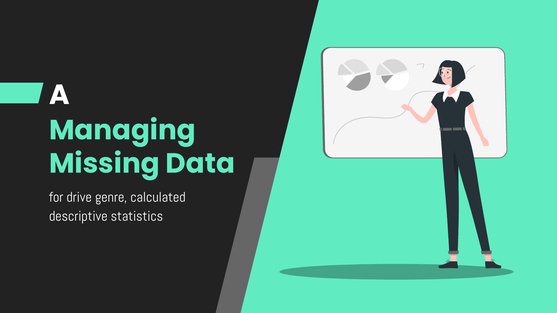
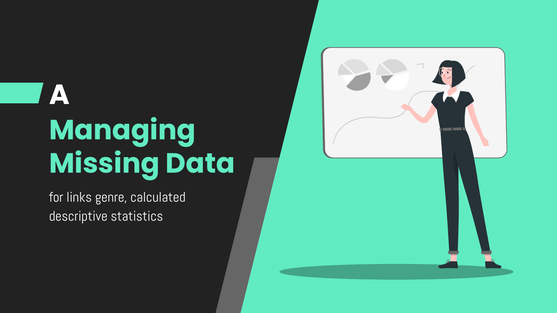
drive: drive -> links (79, 197)
